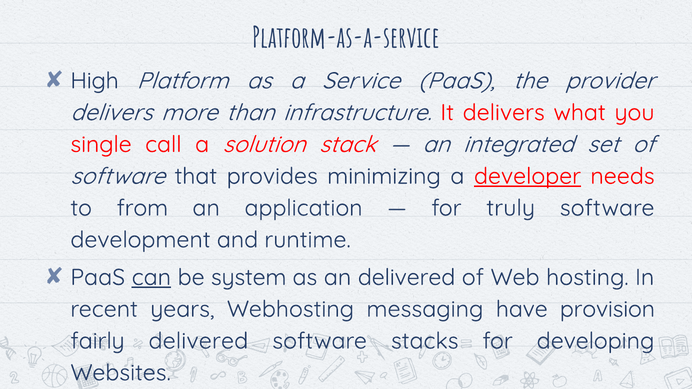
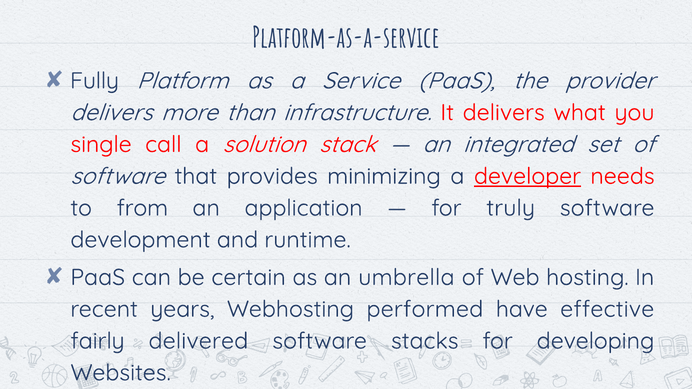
High: High -> Fully (95, 81)
can underline: present -> none (151, 278)
system: system -> certain (249, 278)
an delivered: delivered -> umbrella (406, 278)
messaging: messaging -> performed (425, 309)
provision: provision -> effective (607, 309)
